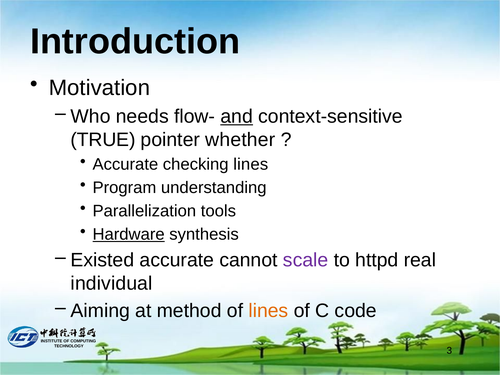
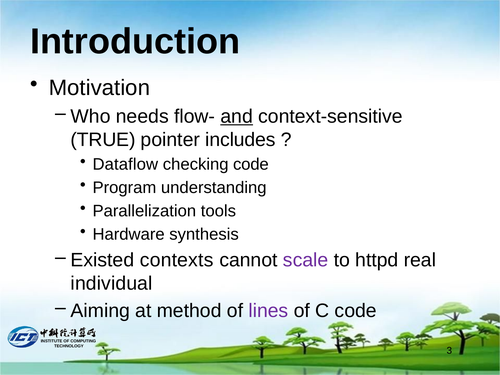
whether: whether -> includes (240, 140)
Accurate: Accurate -> Dataflow (125, 164)
checking lines: lines -> code (251, 164)
Hardware underline: present -> none (129, 234)
Existed accurate: accurate -> contexts (177, 260)
lines colour: orange -> purple (268, 311)
